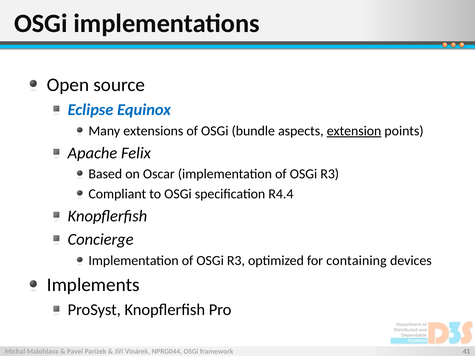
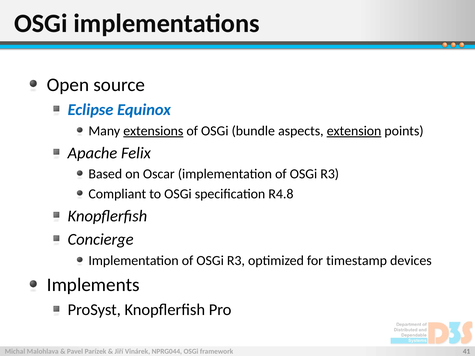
extensions underline: none -> present (153, 131)
R4.4: R4.4 -> R4.8 (281, 194)
containing: containing -> timestamp (357, 261)
